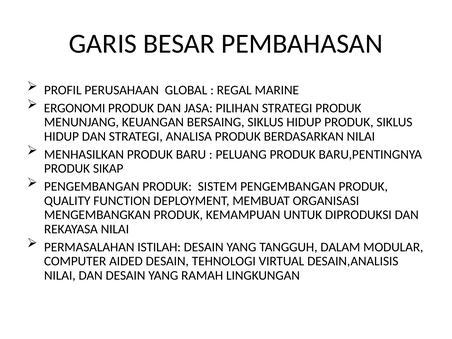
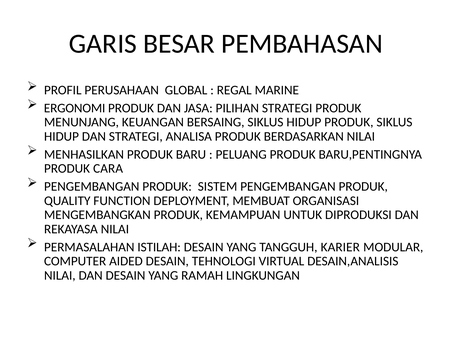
SIKAP: SIKAP -> CARA (108, 169)
DALAM: DALAM -> KARIER (340, 247)
